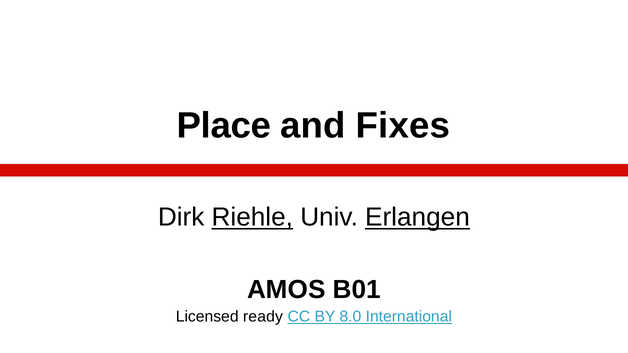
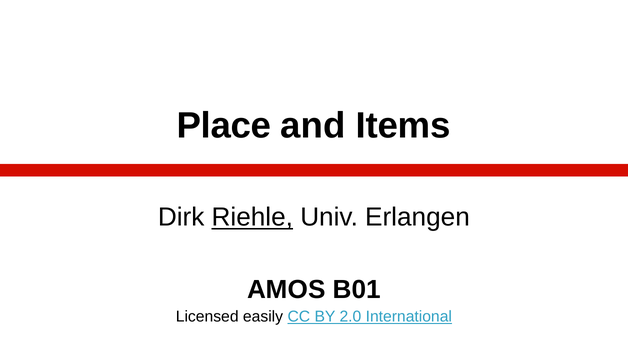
Fixes: Fixes -> Items (403, 126)
Erlangen underline: present -> none (417, 218)
ready: ready -> easily (263, 317)
8.0: 8.0 -> 2.0 (350, 317)
